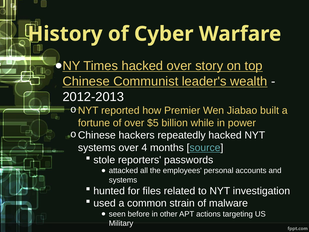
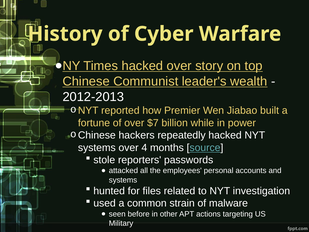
$5: $5 -> $7 (153, 123)
